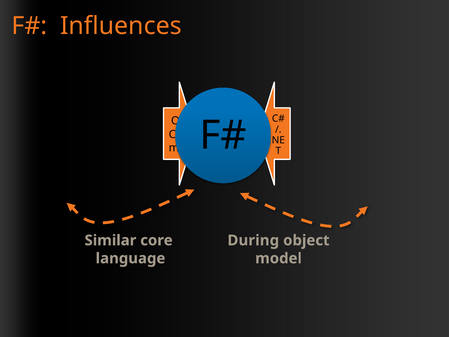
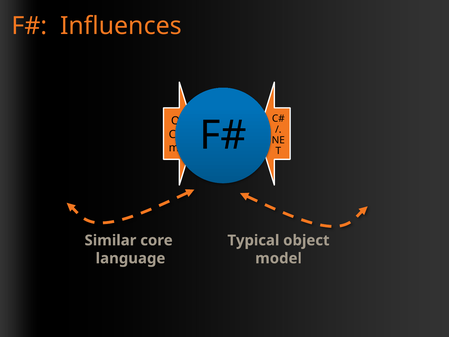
During: During -> Typical (253, 240)
